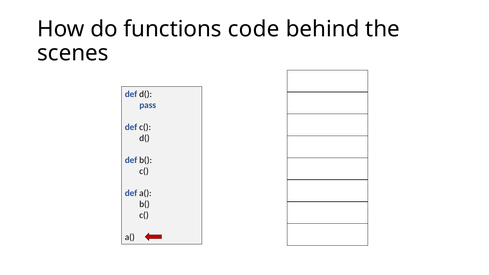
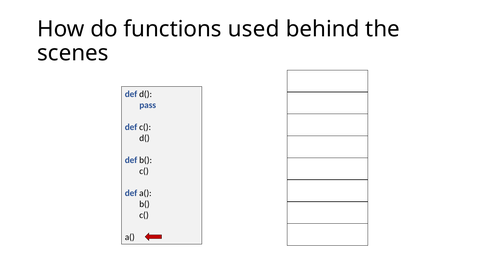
code: code -> used (254, 29)
